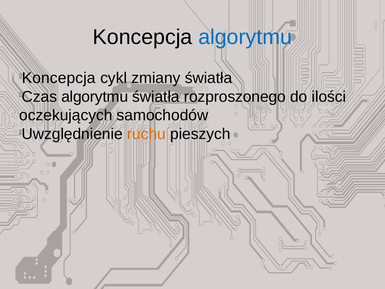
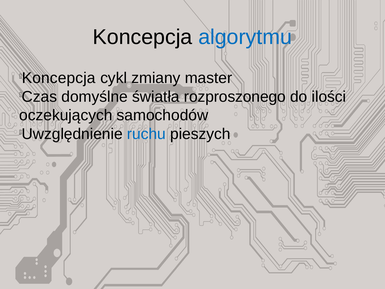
zmiany światła: światła -> master (209, 78)
Czas algorytmu: algorytmu -> domyślne (95, 97)
ruchu colour: orange -> blue (146, 134)
